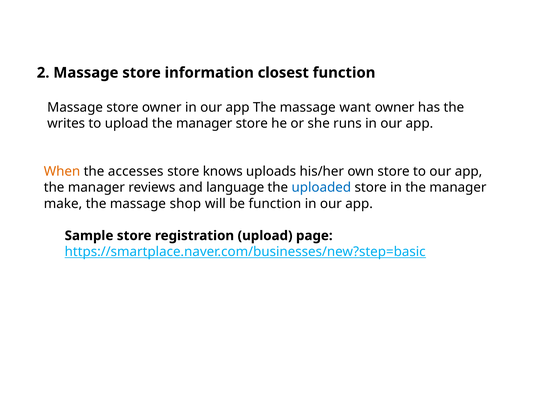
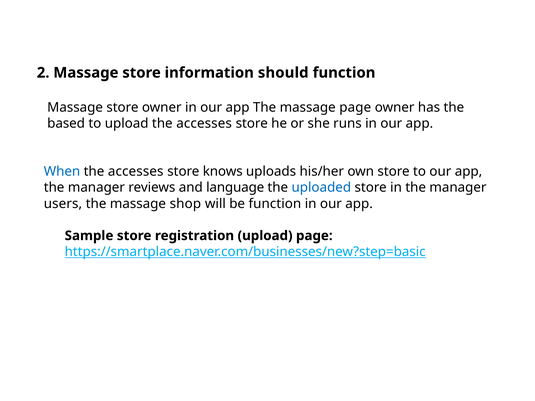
closest: closest -> should (283, 73)
massage want: want -> page (355, 107)
writes: writes -> based (66, 123)
upload the manager: manager -> accesses (204, 123)
When colour: orange -> blue (62, 172)
make: make -> users (63, 204)
